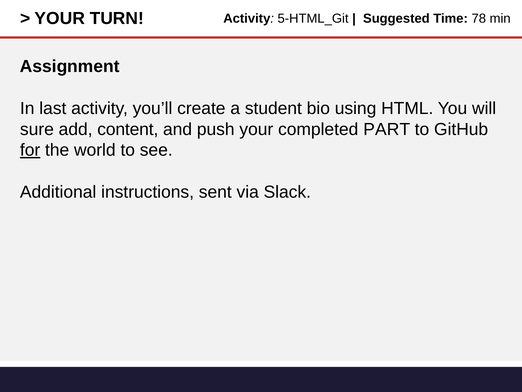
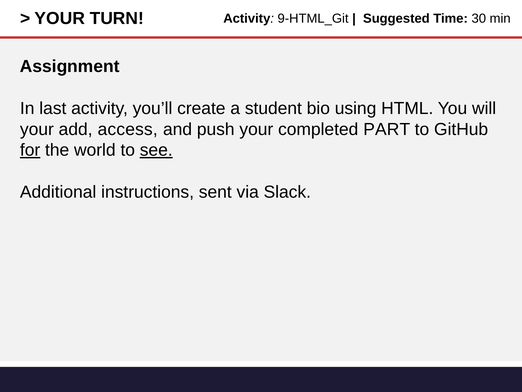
5-HTML_Git: 5-HTML_Git -> 9-HTML_Git (313, 18)
78: 78 -> 30 (479, 18)
sure: sure -> your (37, 129)
content: content -> access (128, 129)
see underline: none -> present (156, 150)
